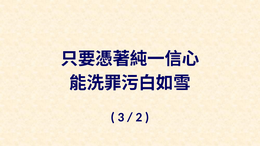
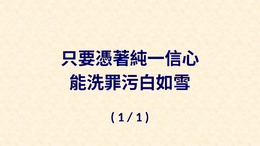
3: 3 -> 1 (121, 117)
2: 2 -> 1 (139, 117)
